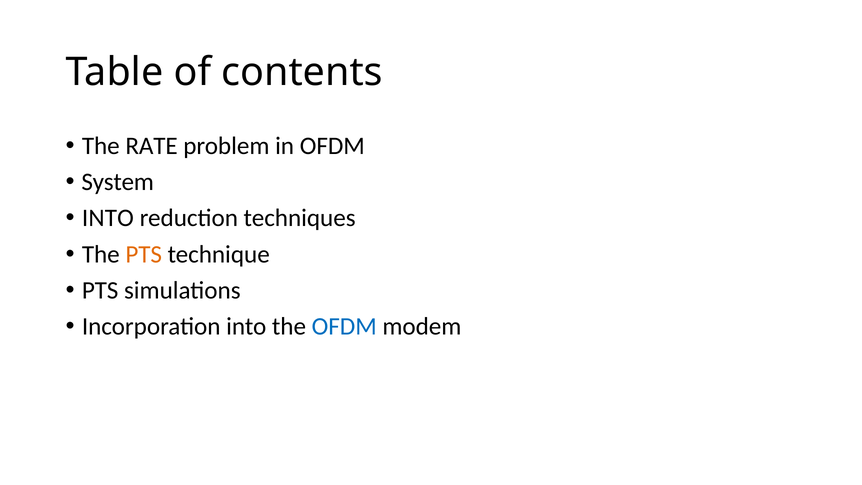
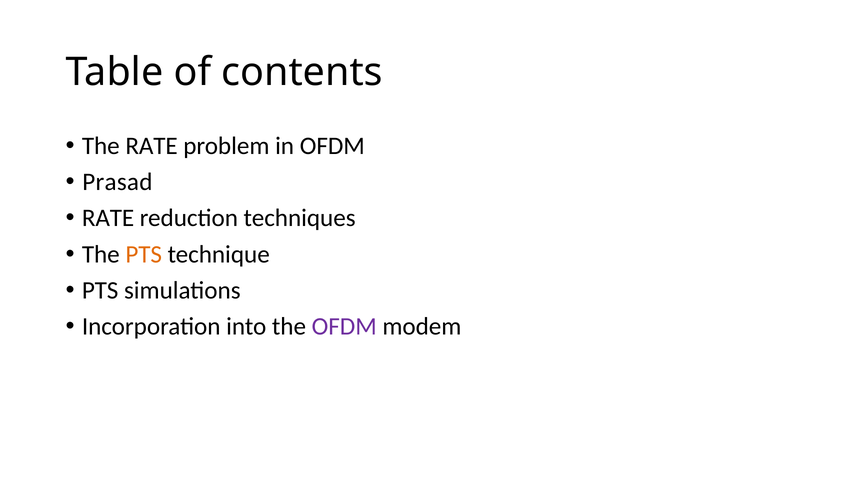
System: System -> Prasad (117, 182)
INTO: INTO -> RATE (108, 218)
OFDM colour: blue -> purple (344, 326)
